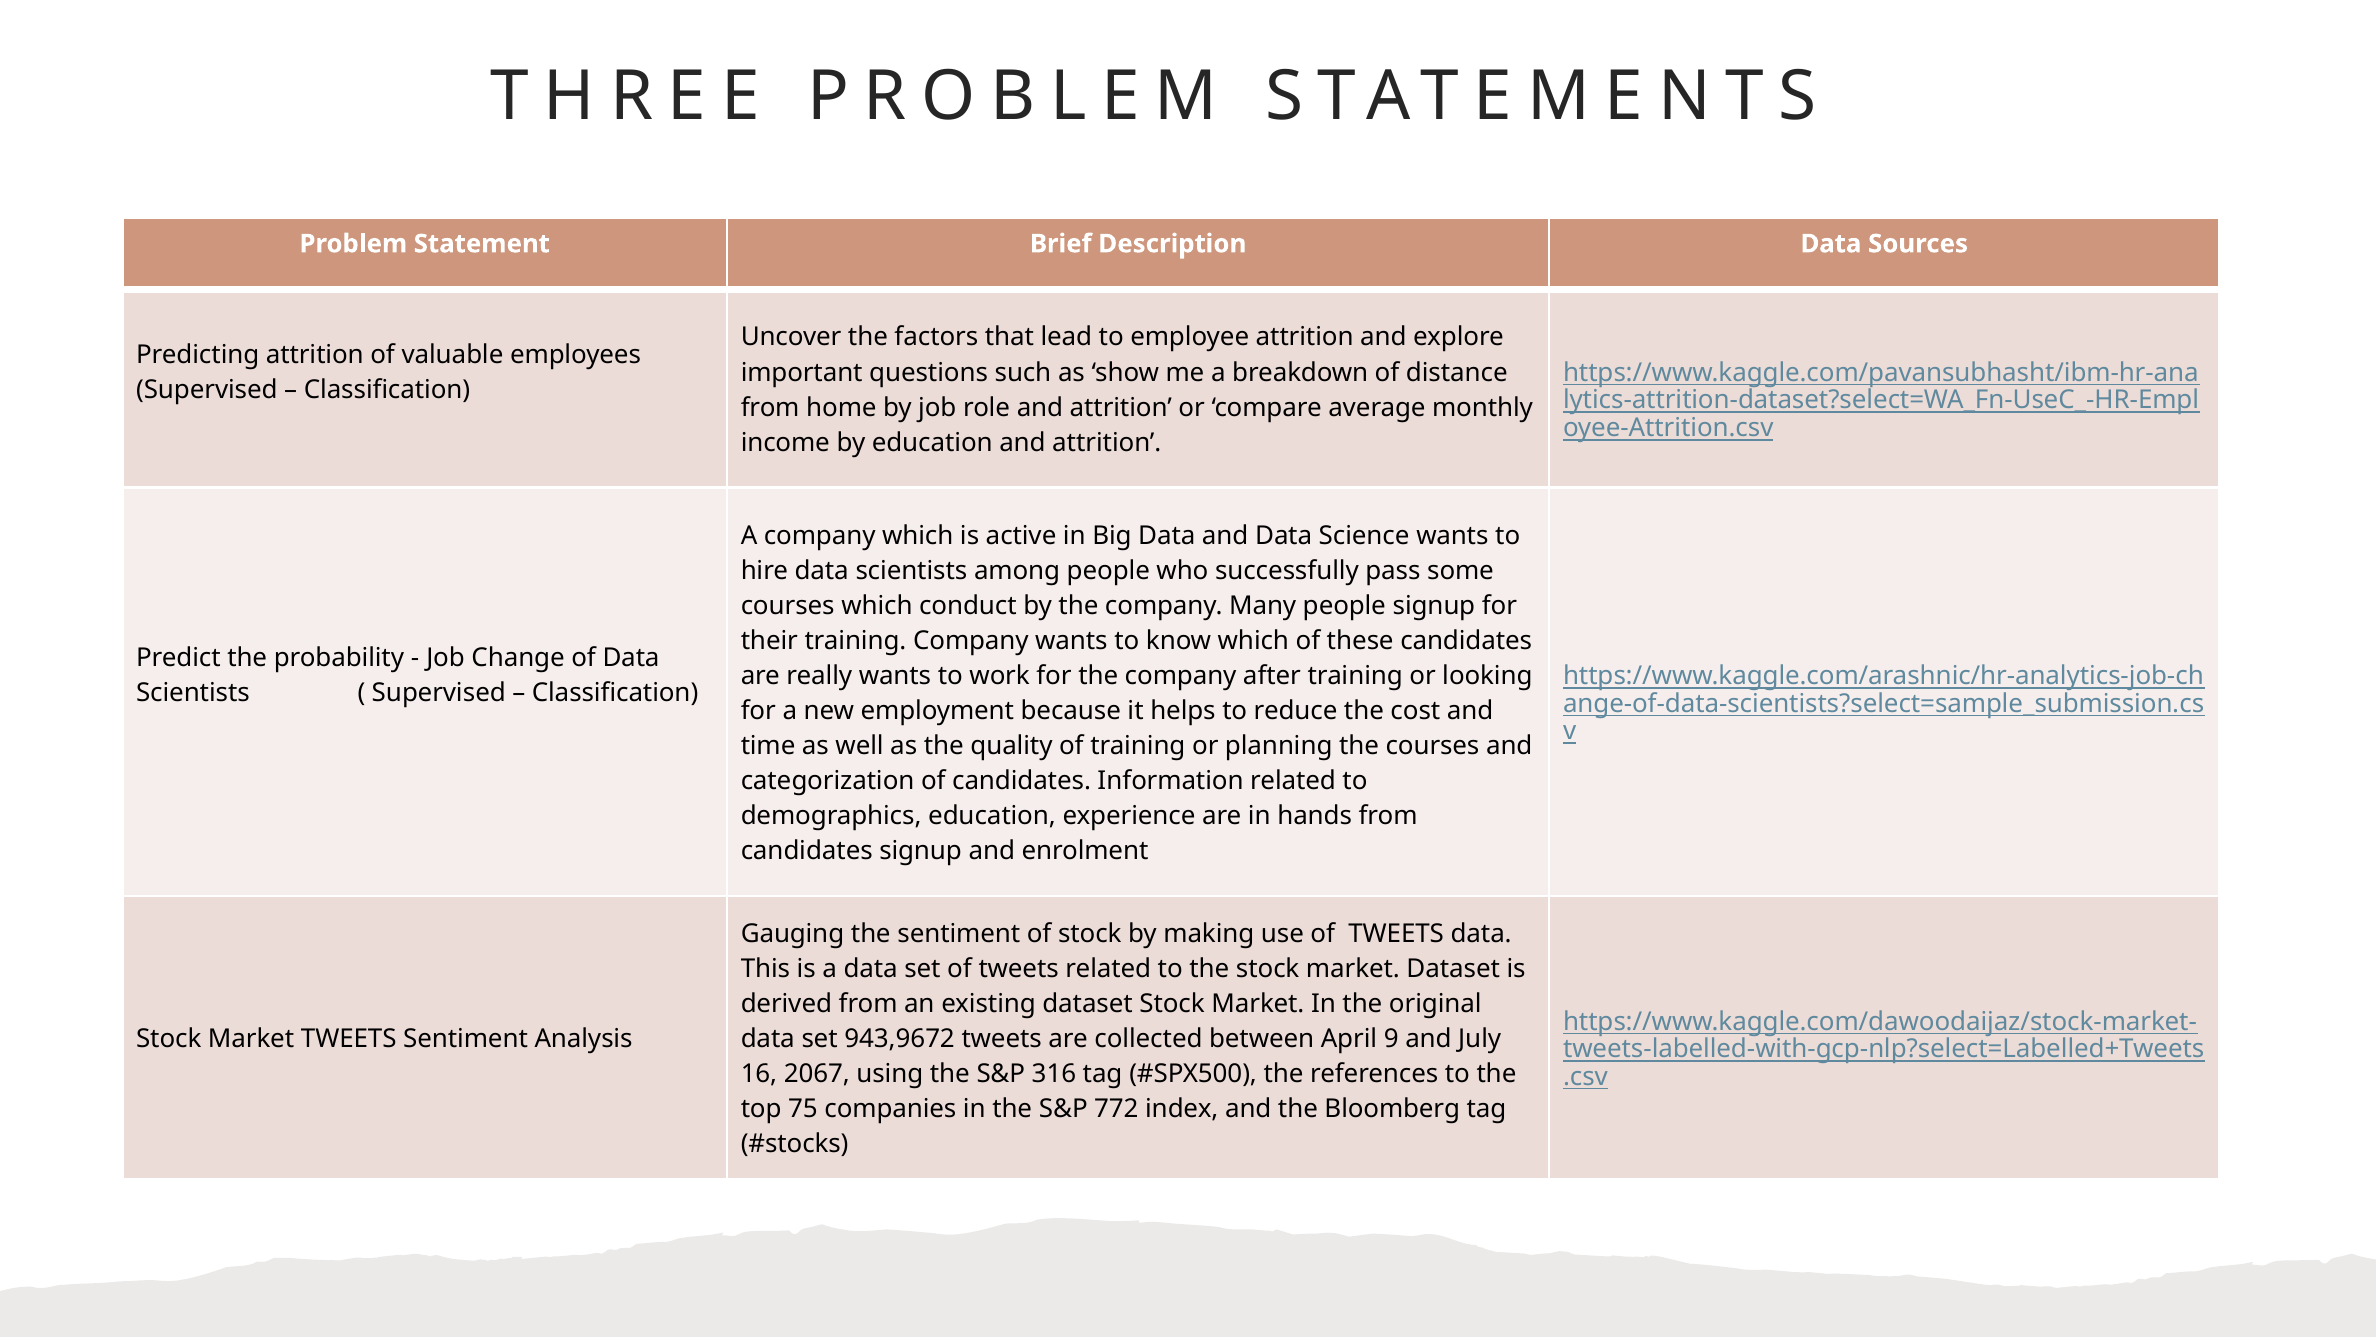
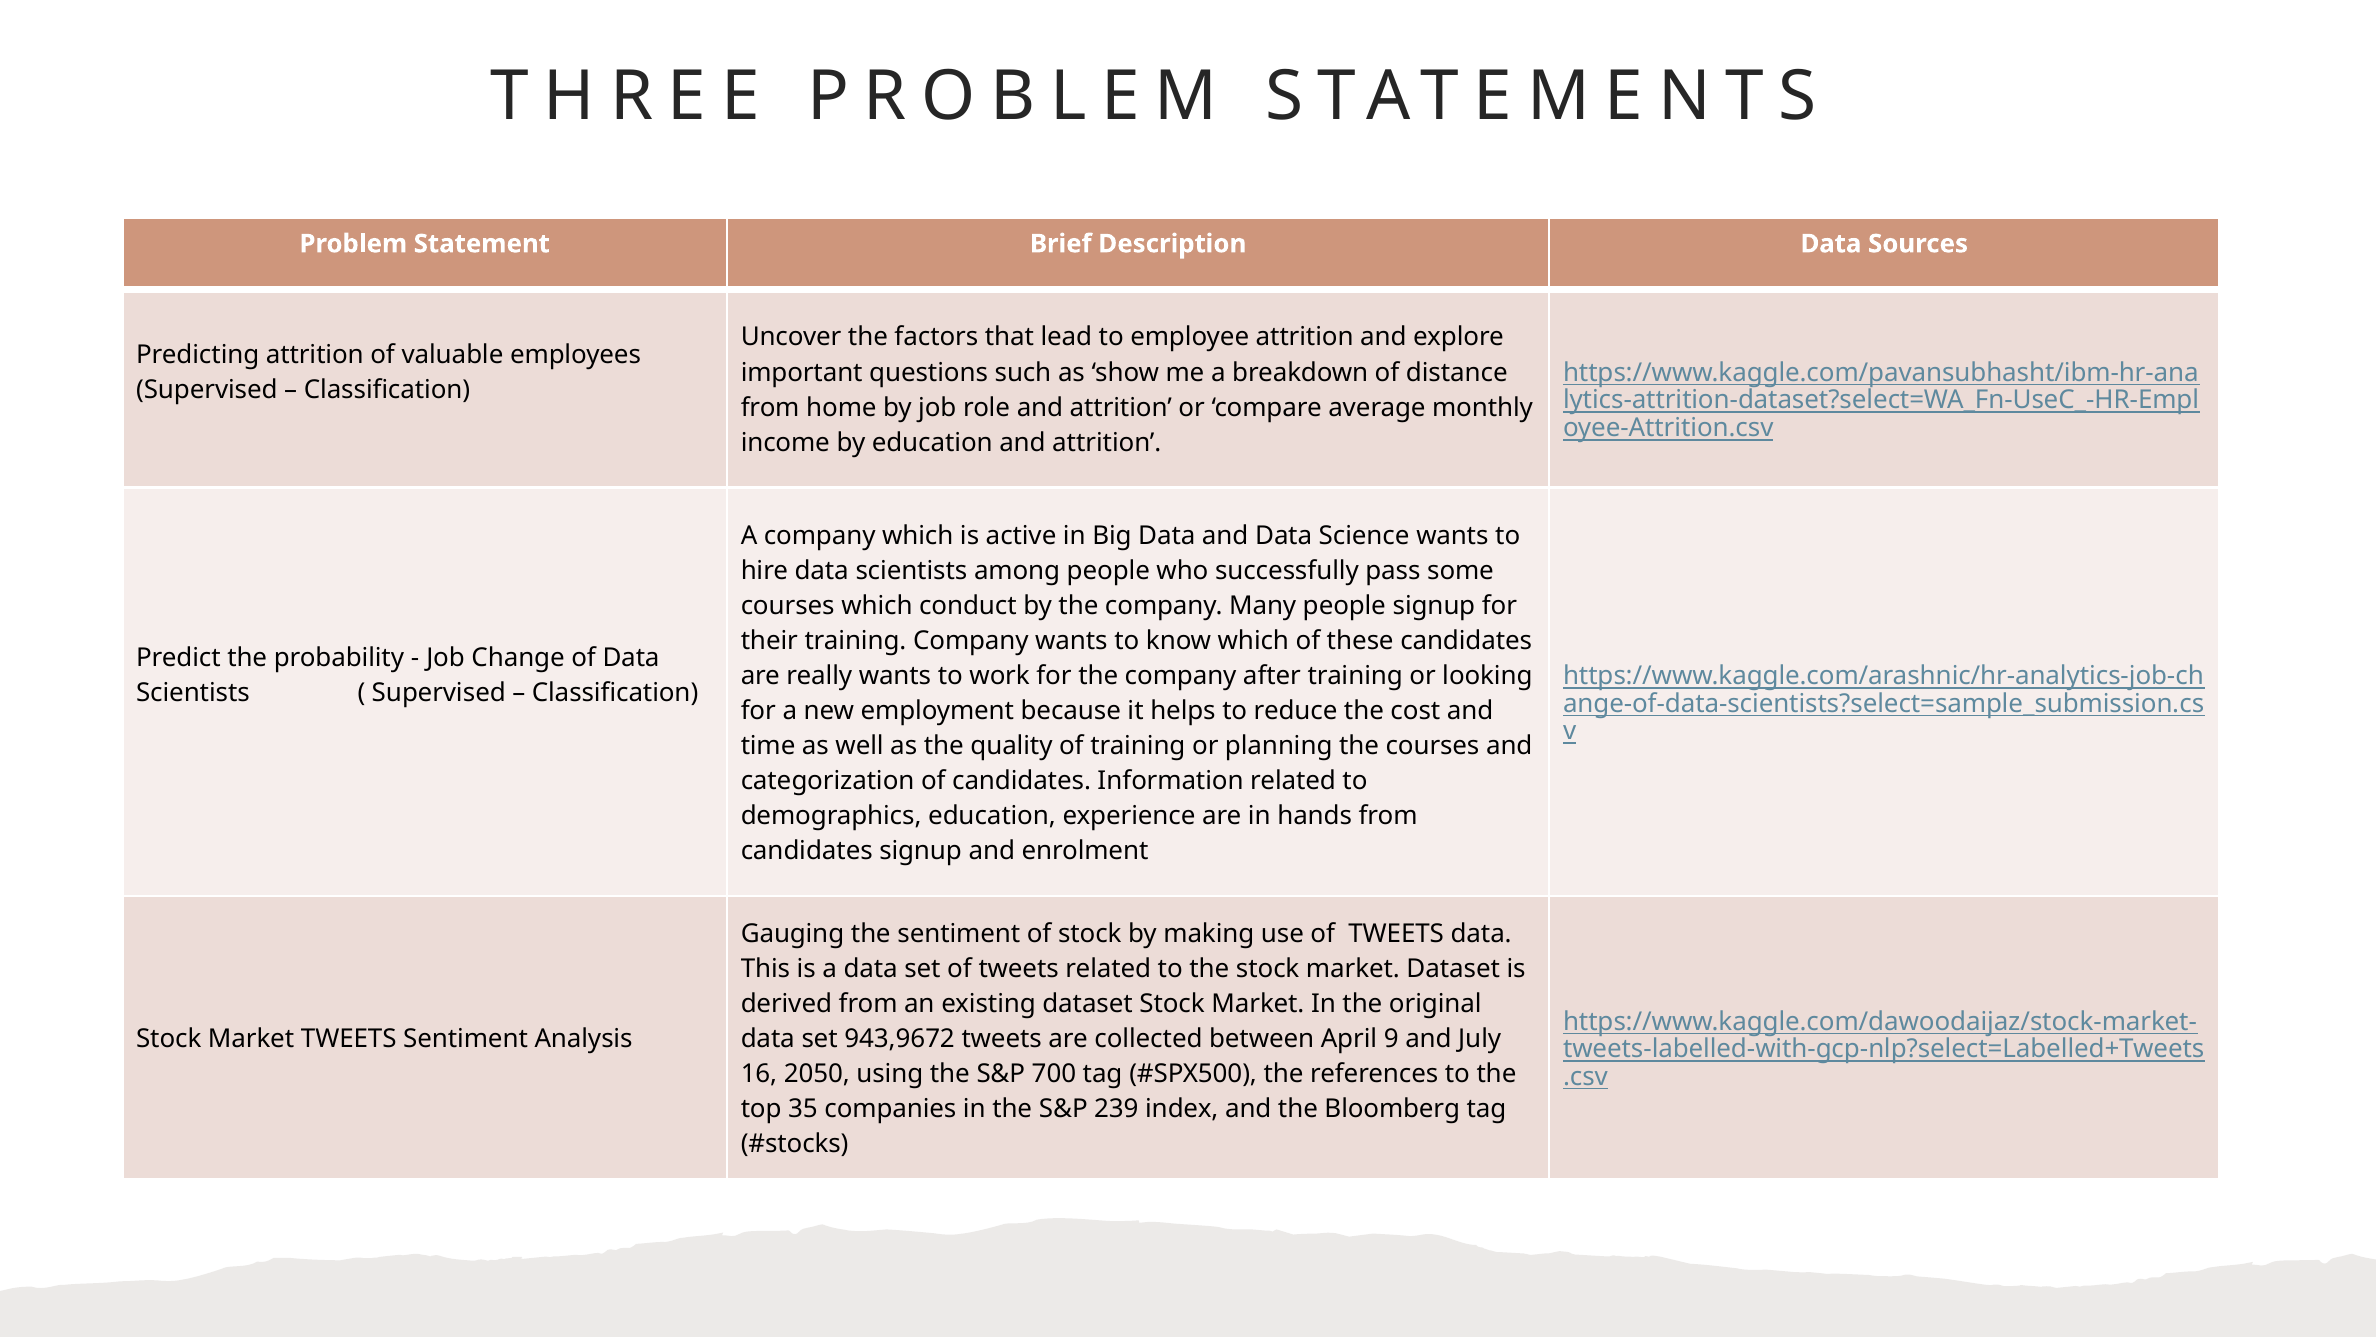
2067: 2067 -> 2050 (817, 1074)
316: 316 -> 700 (1054, 1074)
75: 75 -> 35 (803, 1109)
772: 772 -> 239 (1116, 1109)
